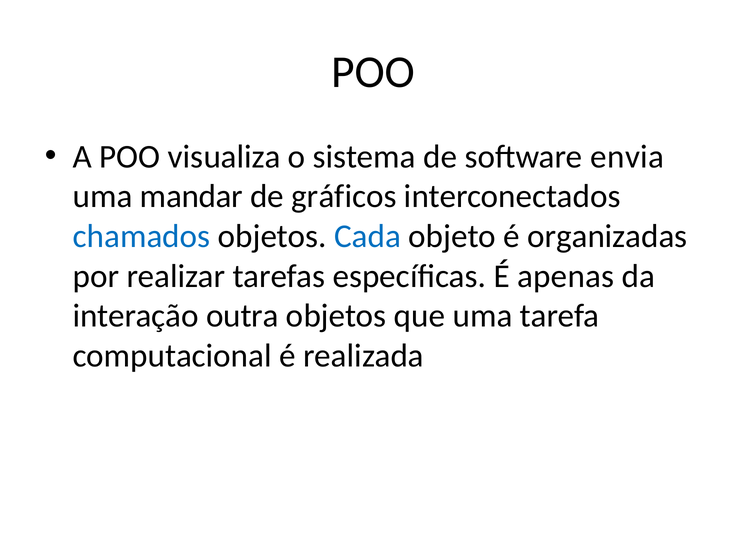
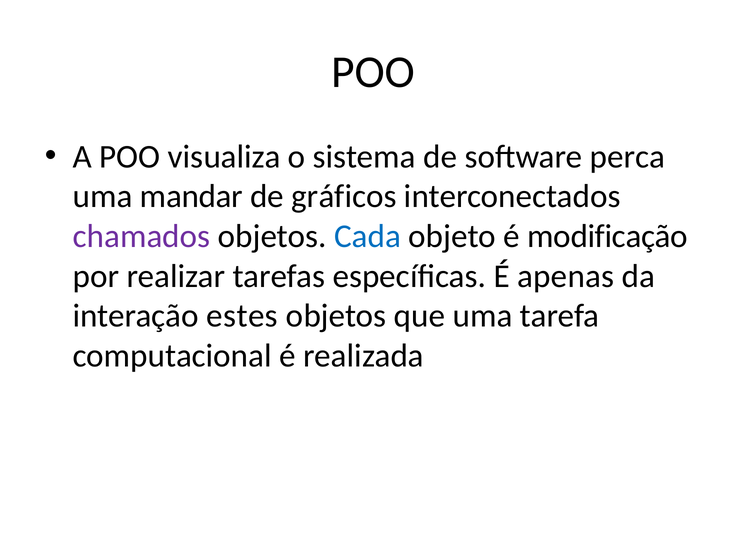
envia: envia -> perca (627, 156)
chamados colour: blue -> purple (142, 236)
organizadas: organizadas -> modificação (608, 236)
outra: outra -> estes (242, 316)
